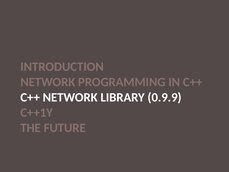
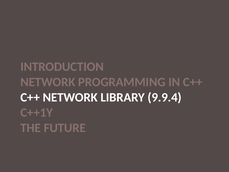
0.9.9: 0.9.9 -> 9.9.4 (165, 97)
